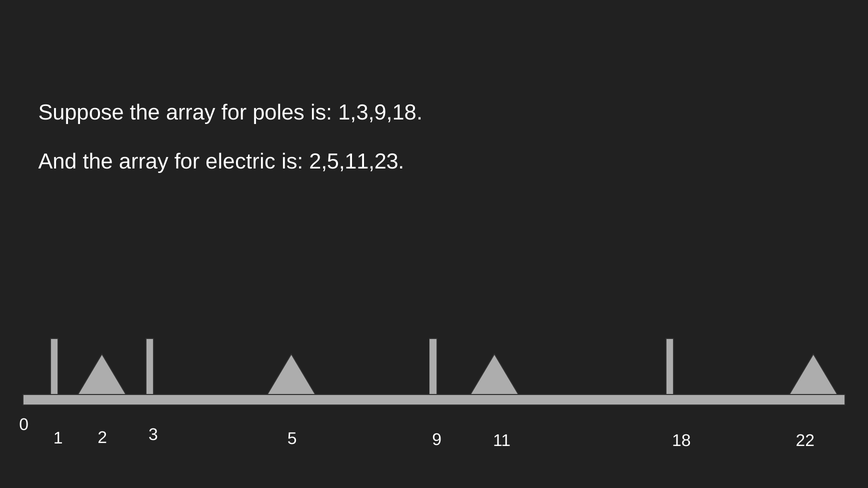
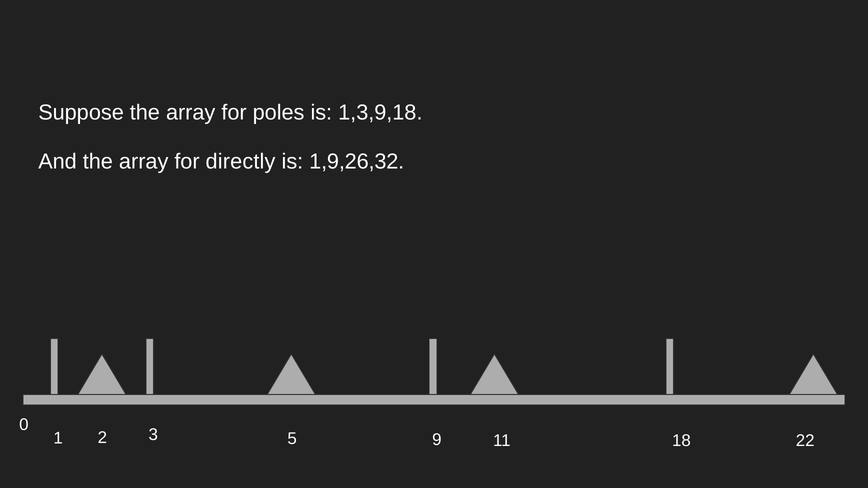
electric: electric -> directly (241, 162)
2,5,11,23: 2,5,11,23 -> 1,9,26,32 (357, 162)
